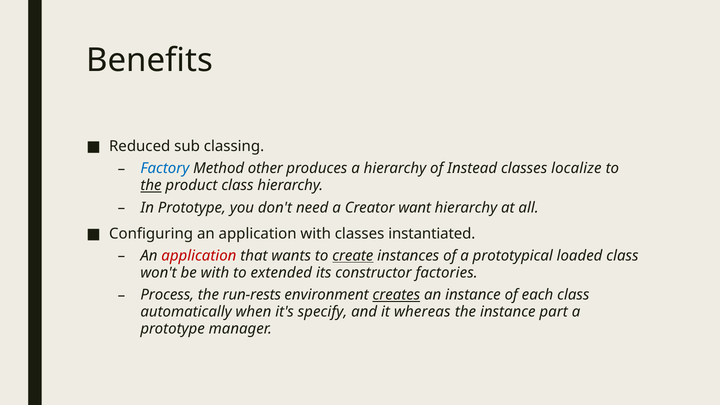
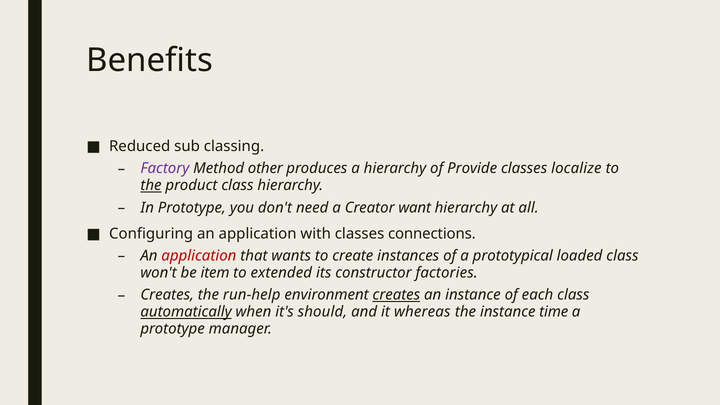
Factory colour: blue -> purple (165, 169)
Instead: Instead -> Provide (472, 169)
instantiated: instantiated -> connections (432, 234)
create underline: present -> none (353, 256)
be with: with -> item (215, 273)
Process: Process -> Creates (167, 295)
run-rests: run-rests -> run-help (252, 295)
automatically underline: none -> present (186, 312)
specify: specify -> should (322, 312)
part: part -> time (554, 312)
